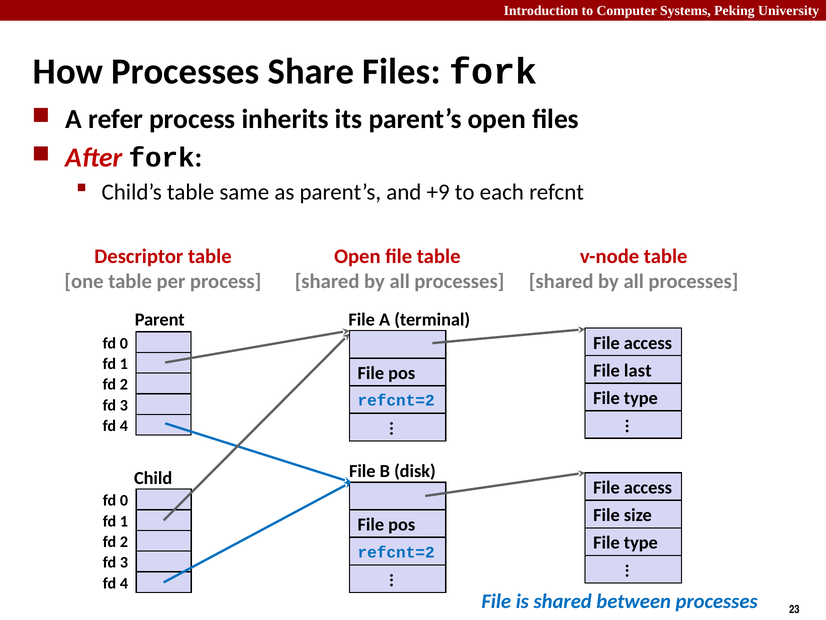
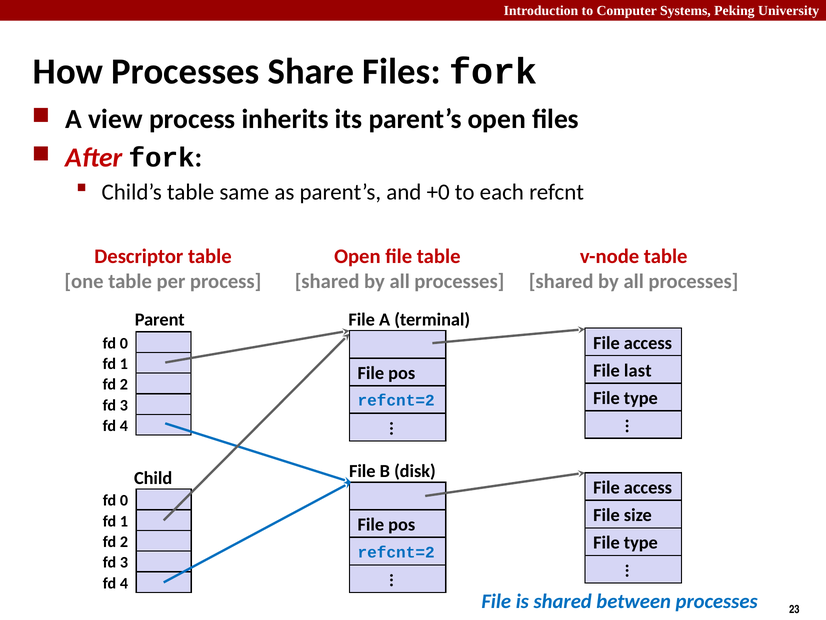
refer: refer -> view (116, 119)
+9: +9 -> +0 (438, 192)
